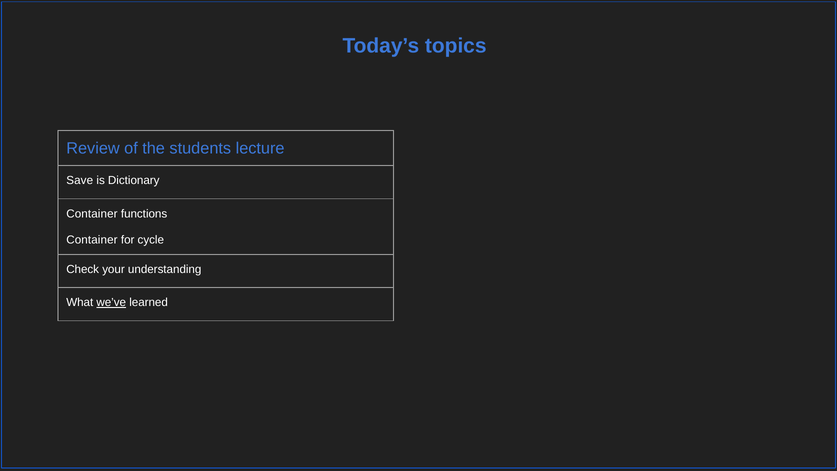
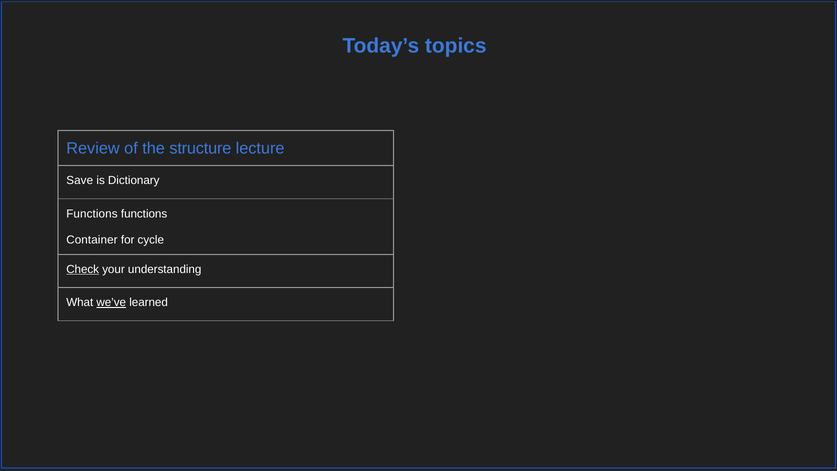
students: students -> structure (200, 148)
Container: Container -> Functions (92, 214)
Check underline: none -> present (83, 269)
